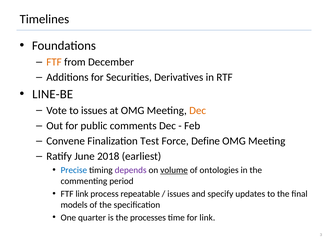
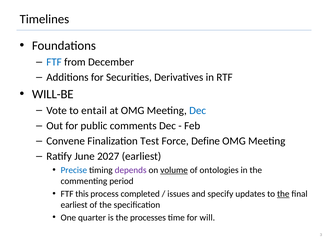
FTF colour: orange -> blue (54, 62)
LINE-BE: LINE-BE -> WILL-BE (53, 94)
to issues: issues -> entail (94, 110)
Dec colour: orange -> blue (198, 110)
2018: 2018 -> 2027 (108, 156)
FTF link: link -> this (82, 194)
repeatable: repeatable -> completed (140, 194)
the underline: none -> present (283, 194)
models: models -> earliest (74, 205)
for link: link -> will (207, 218)
